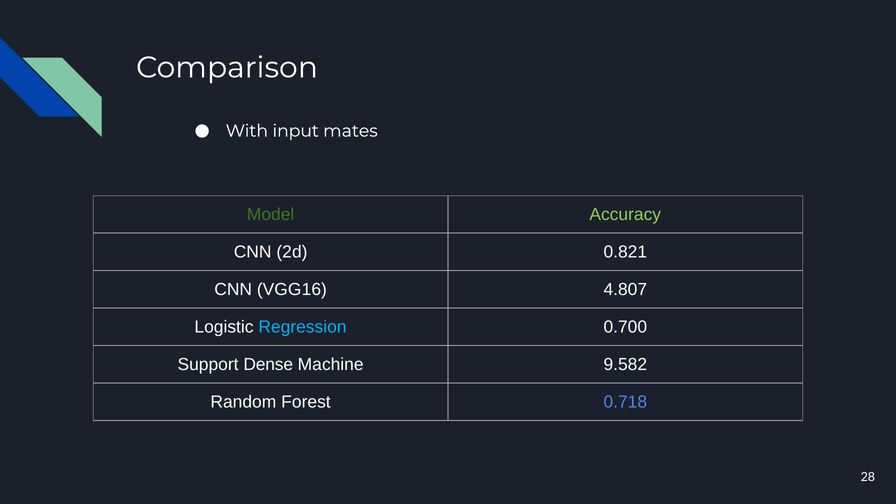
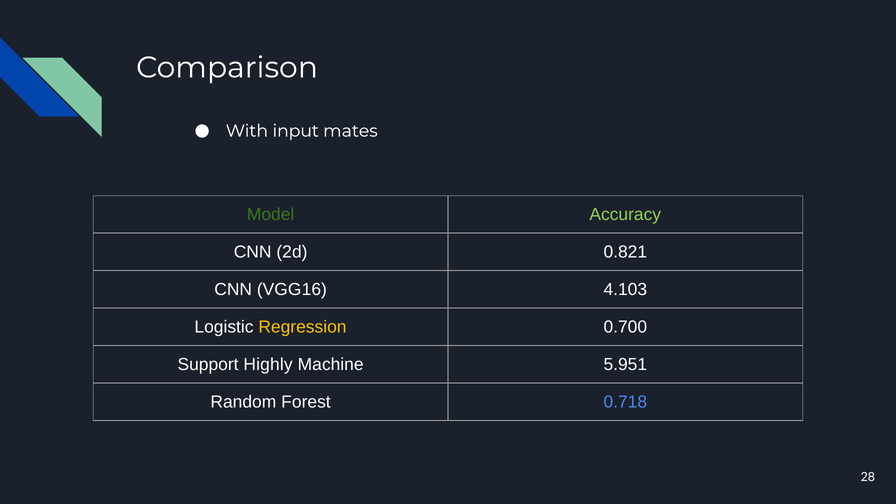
4.807: 4.807 -> 4.103 (625, 290)
Regression colour: light blue -> yellow (302, 327)
Dense: Dense -> Highly (268, 365)
9.582: 9.582 -> 5.951 (625, 365)
